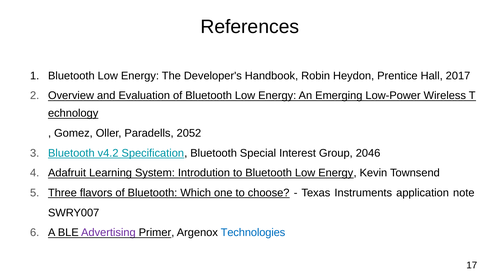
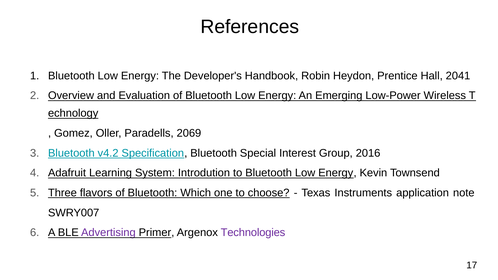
2017: 2017 -> 2041 (458, 76)
2052: 2052 -> 2069 (189, 133)
2046: 2046 -> 2016 (368, 153)
Technologies colour: blue -> purple (253, 233)
